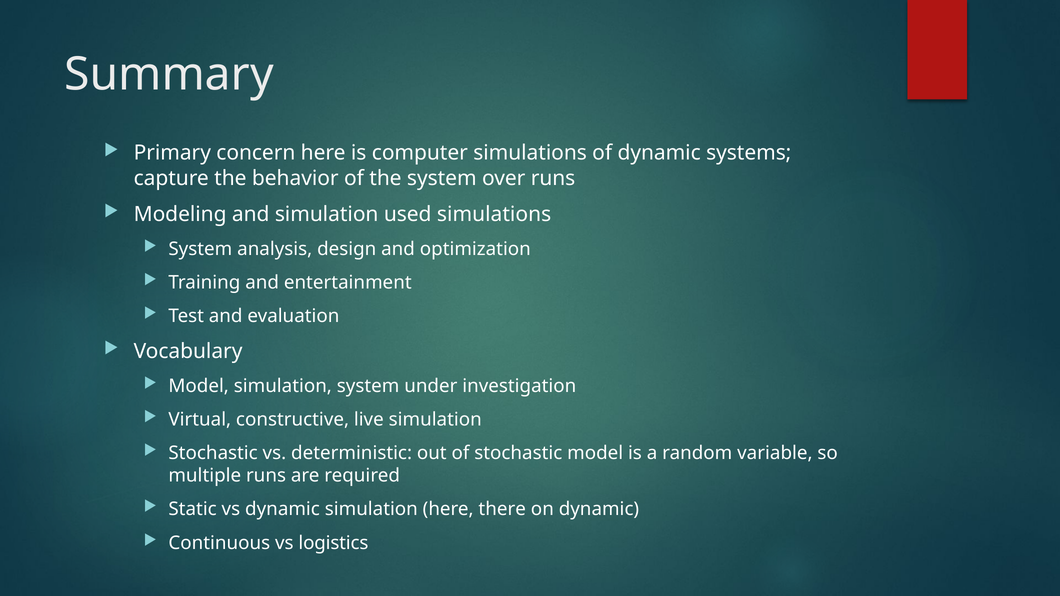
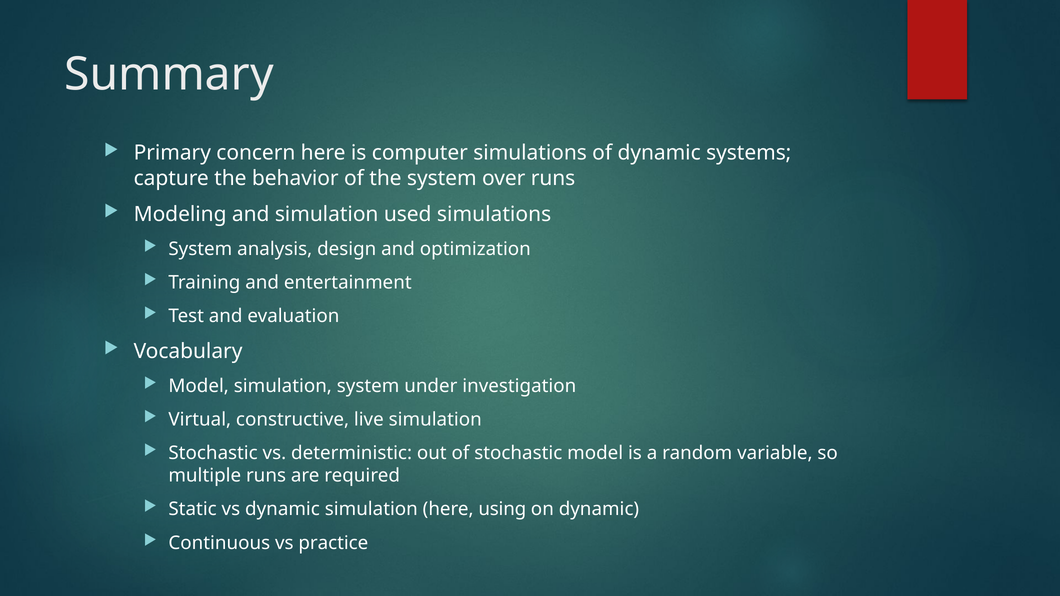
there: there -> using (502, 509)
logistics: logistics -> practice (333, 543)
